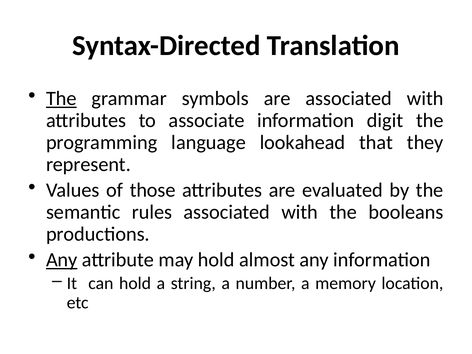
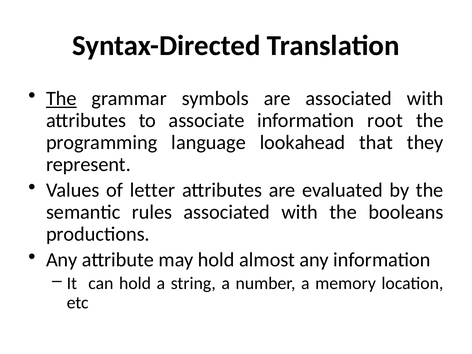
digit: digit -> root (385, 121)
those: those -> letter (153, 190)
Any underline: present -> none (62, 260)
